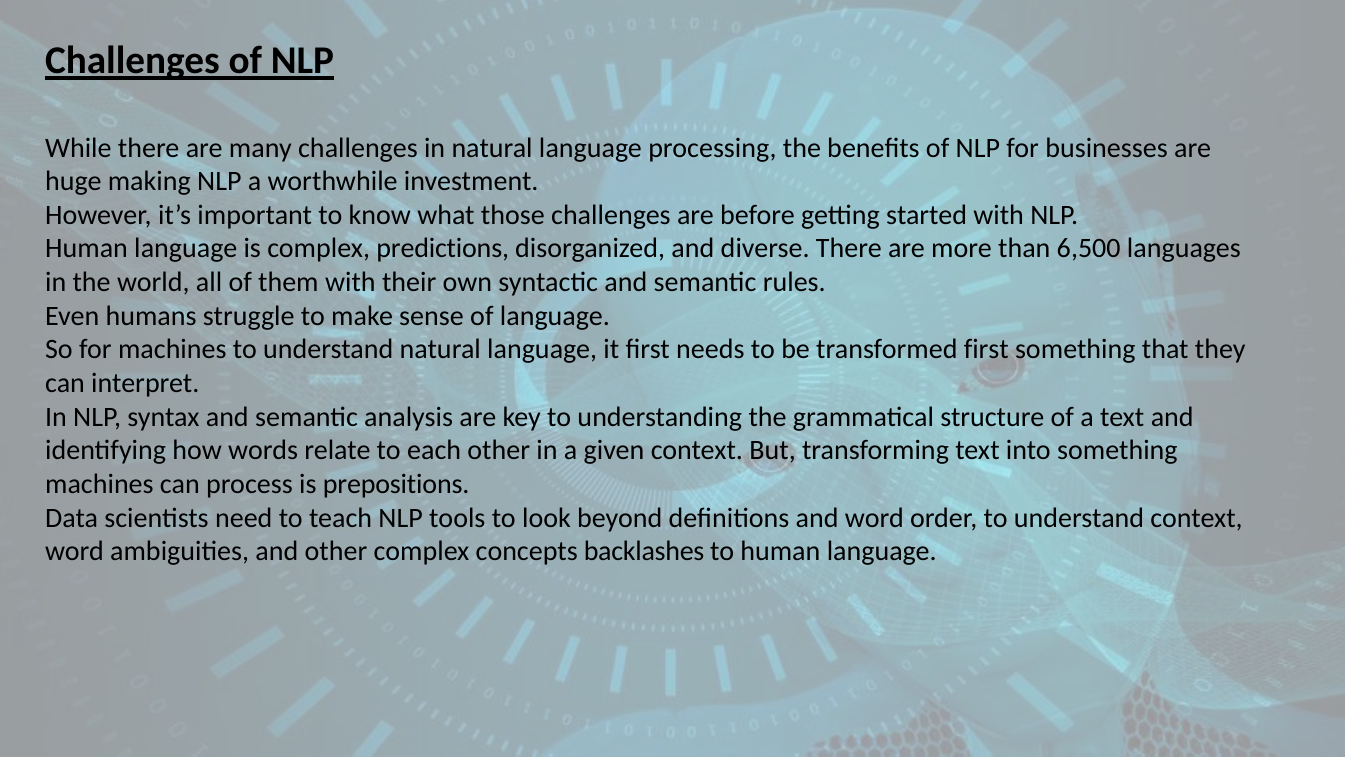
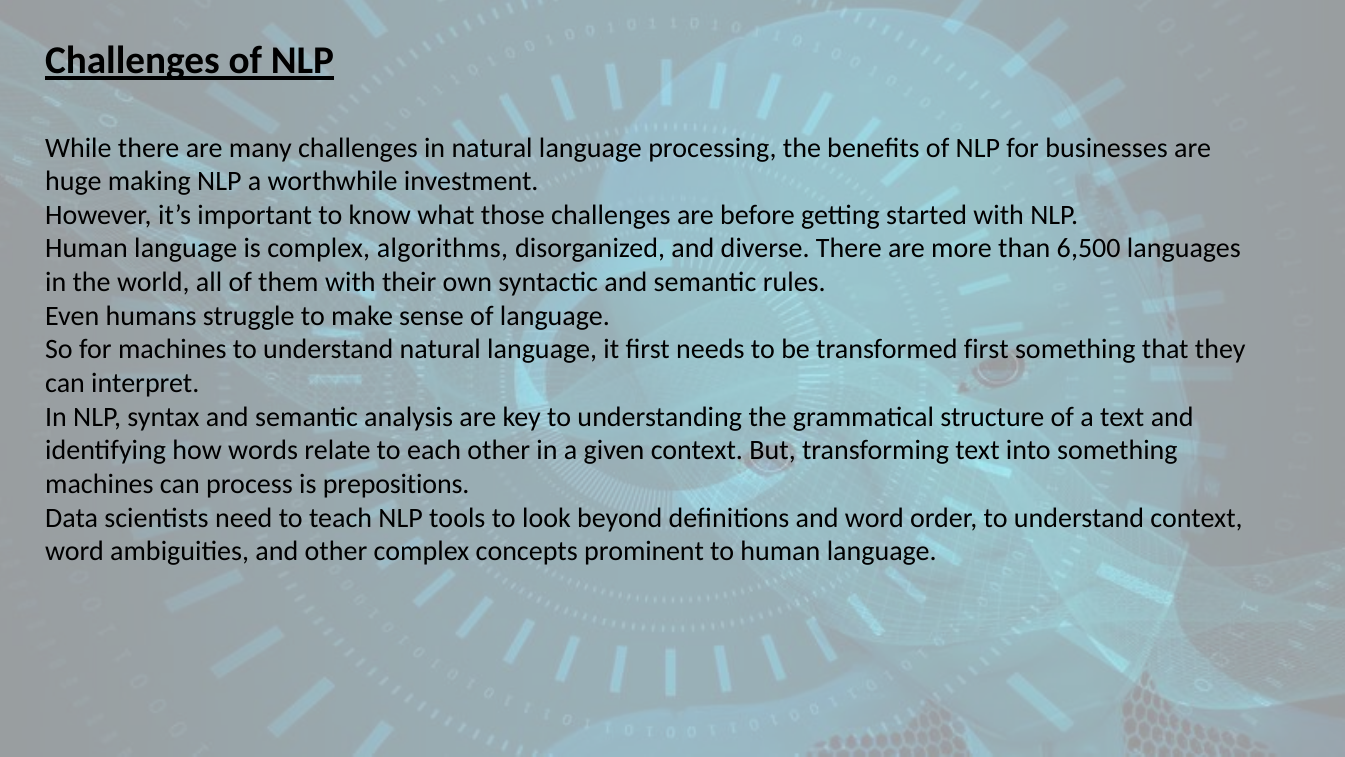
predictions: predictions -> algorithms (442, 249)
backlashes: backlashes -> prominent (644, 551)
